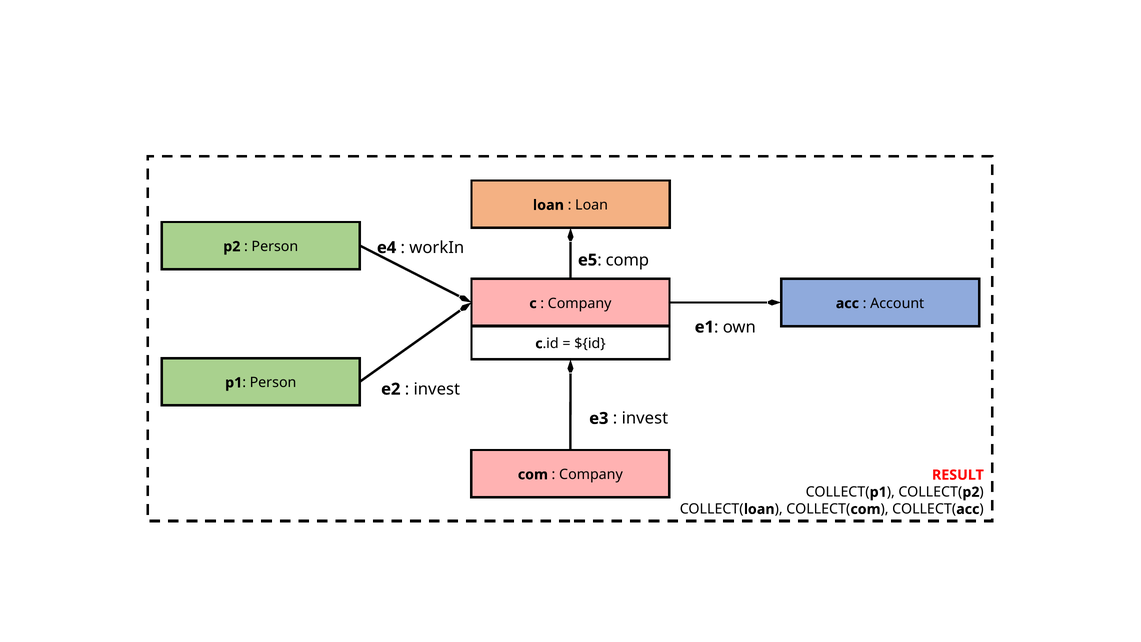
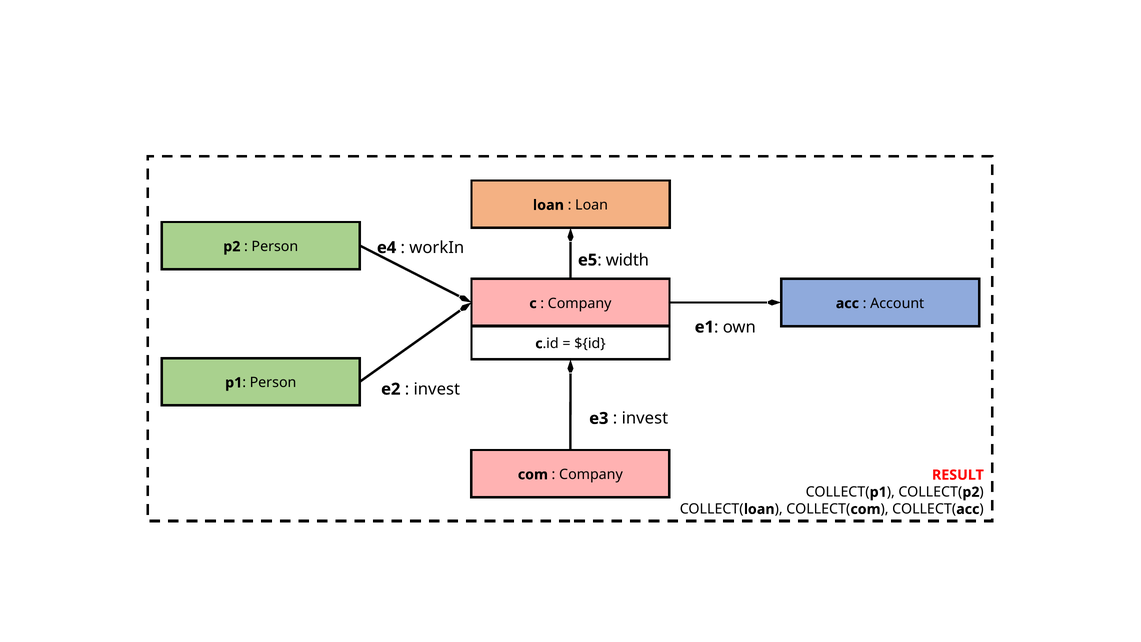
comp: comp -> width (627, 260)
